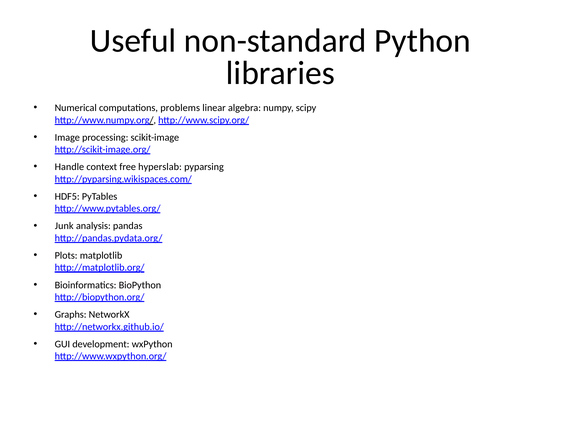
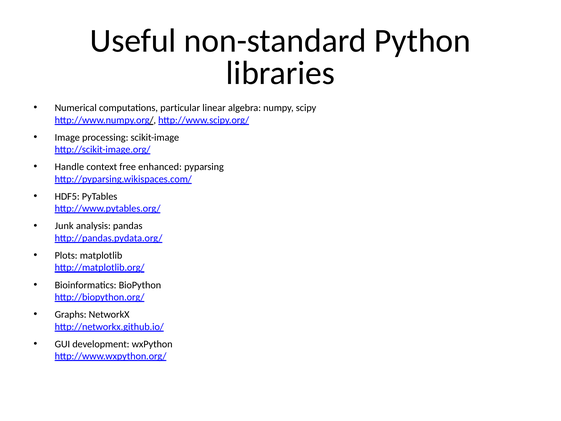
problems: problems -> particular (180, 108)
hyperslab: hyperslab -> enhanced (160, 167)
